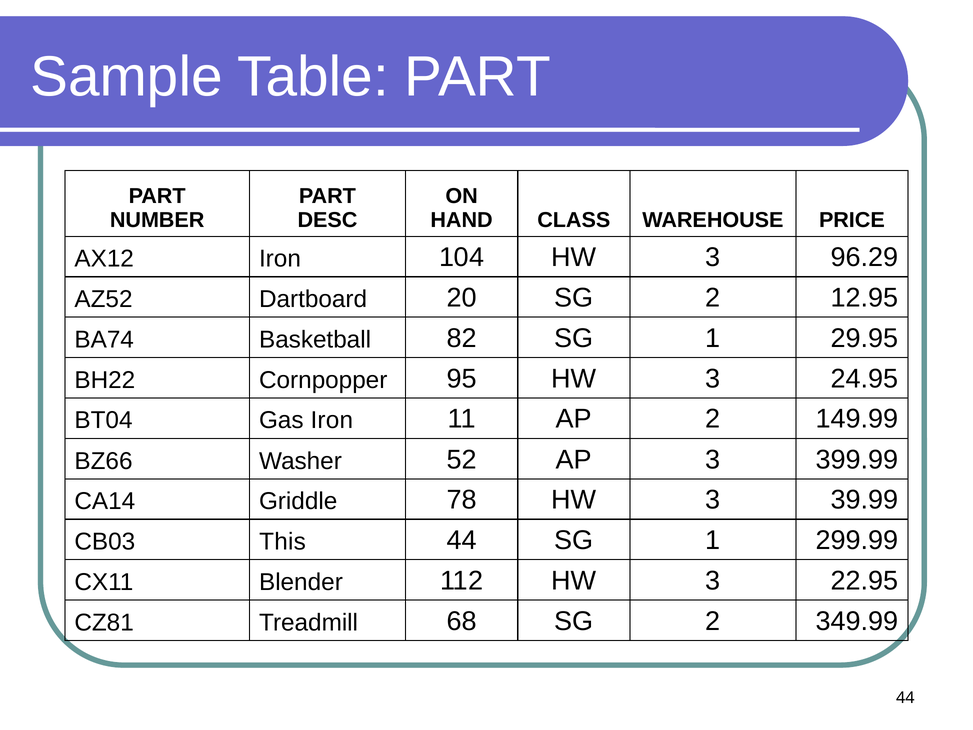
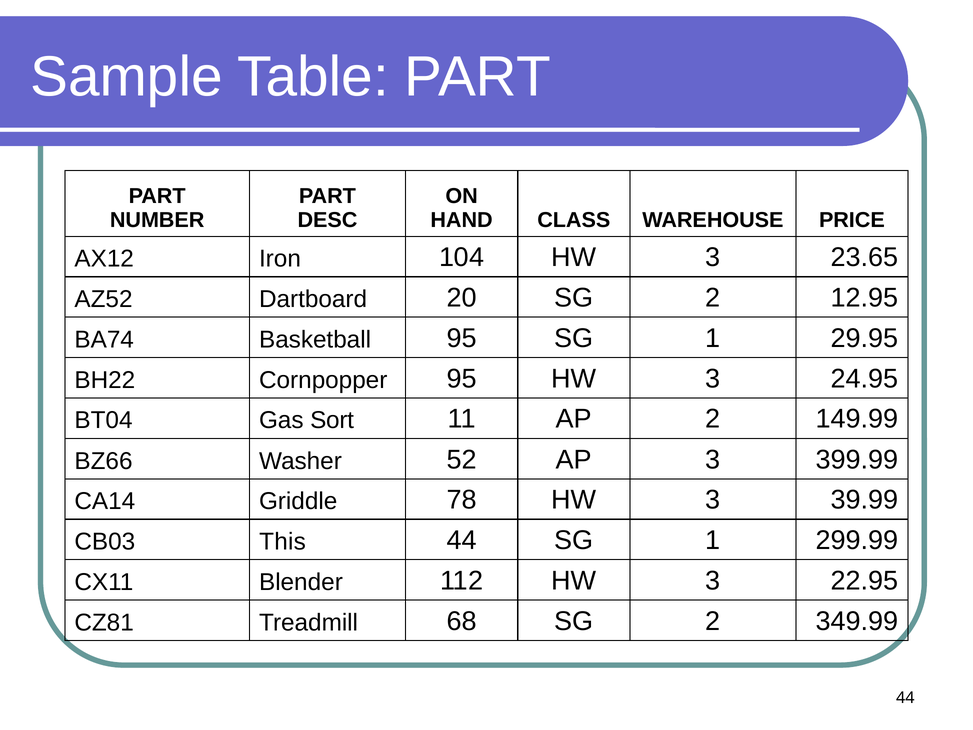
96.29: 96.29 -> 23.65 (865, 257)
Basketball 82: 82 -> 95 (462, 338)
Gas Iron: Iron -> Sort (332, 420)
